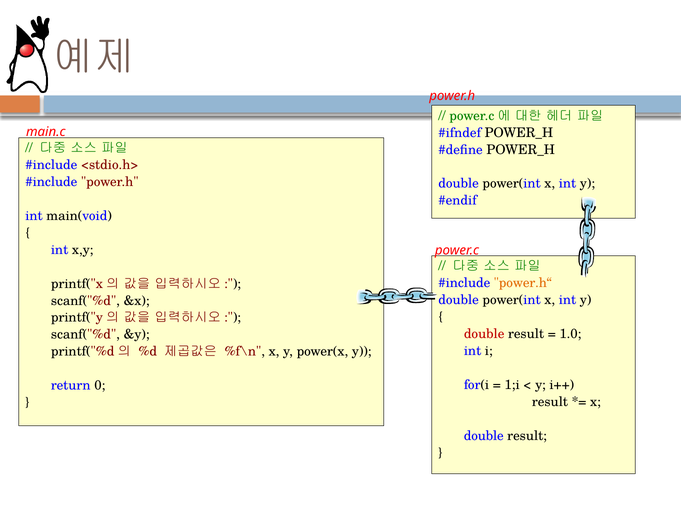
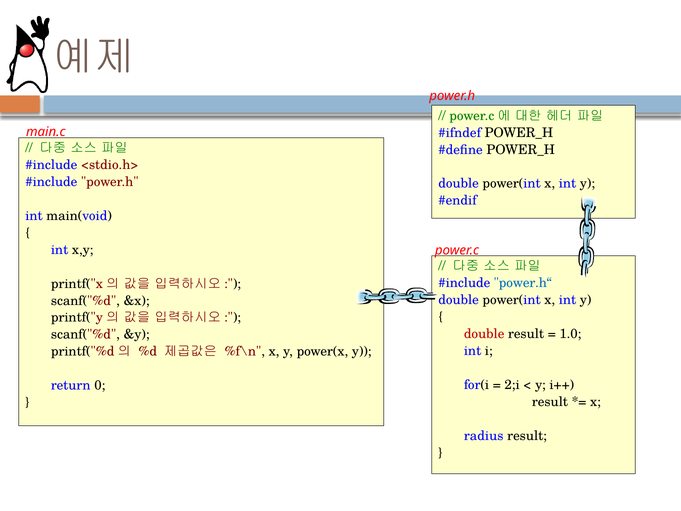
power.h“ colour: orange -> blue (523, 283)
1;i: 1;i -> 2;i (512, 385)
double: double -> radius (484, 435)
